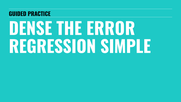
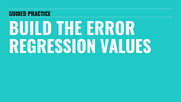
DENSE: DENSE -> BUILD (30, 29)
SIMPLE: SIMPLE -> VALUES (126, 47)
